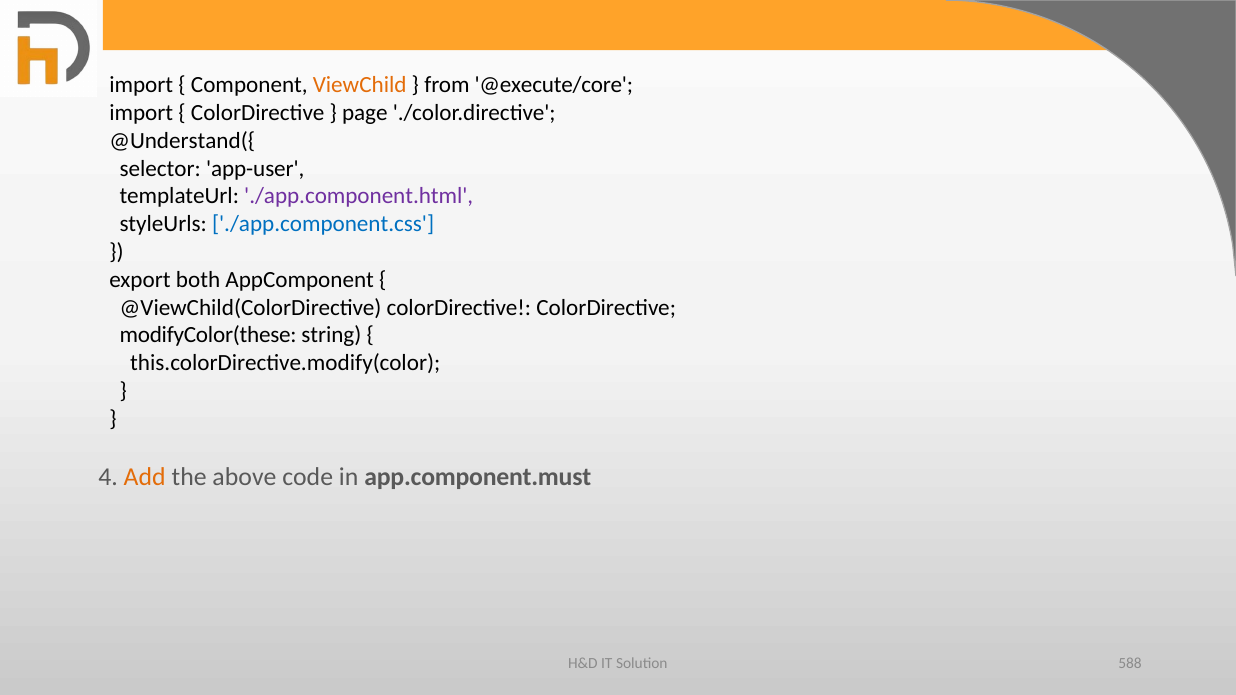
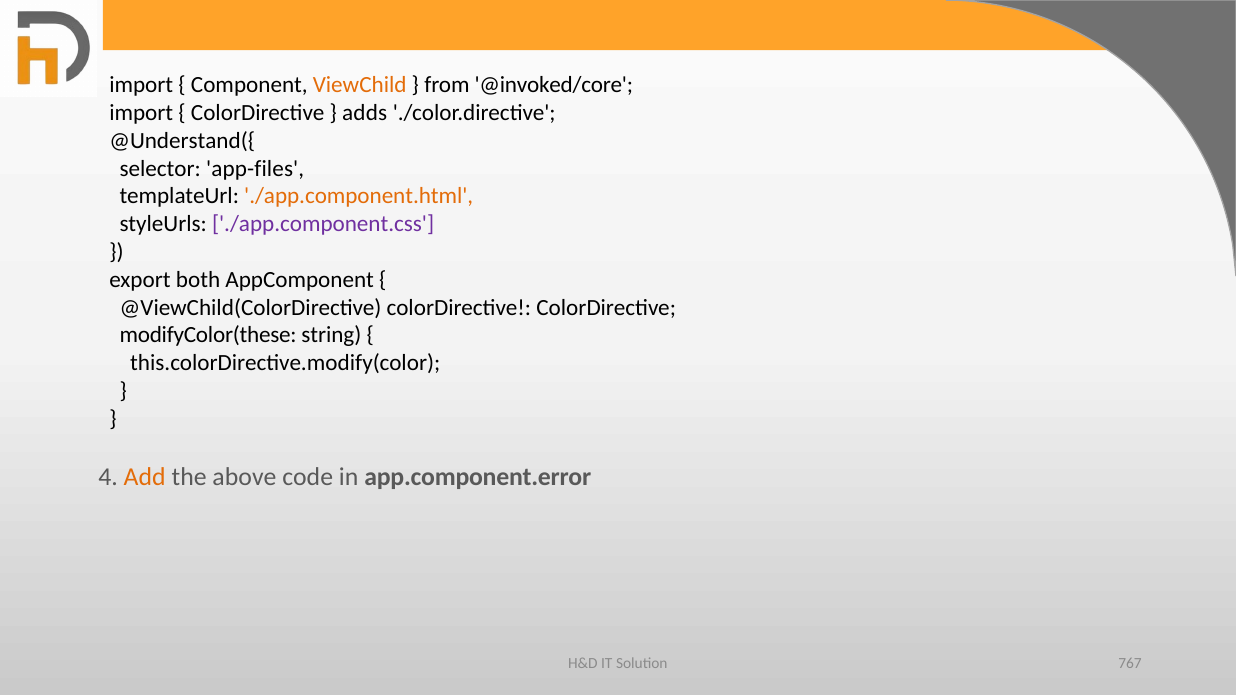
@execute/core: @execute/core -> @invoked/core (554, 85)
page: page -> adds (365, 113)
app-user: app-user -> app-files (255, 168)
./app.component.html colour: purple -> orange (359, 196)
./app.component.css colour: blue -> purple (323, 224)
app.component.must: app.component.must -> app.component.error (478, 477)
588: 588 -> 767 (1130, 664)
